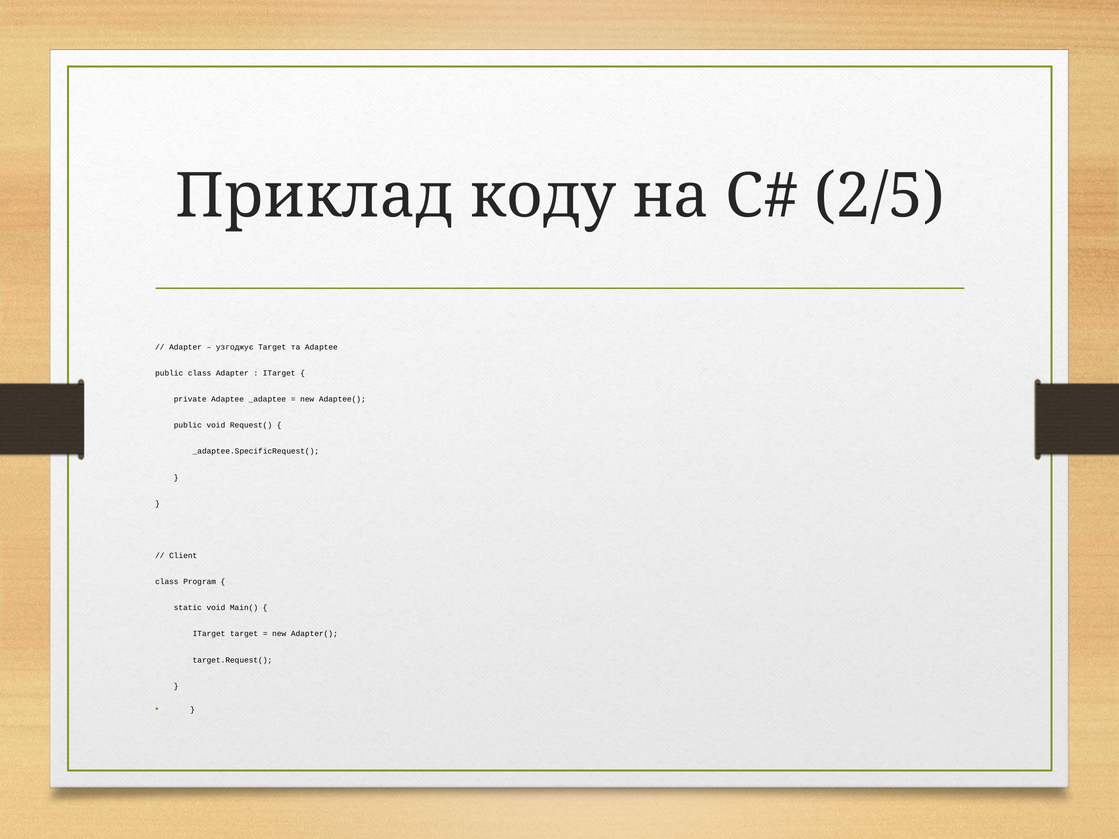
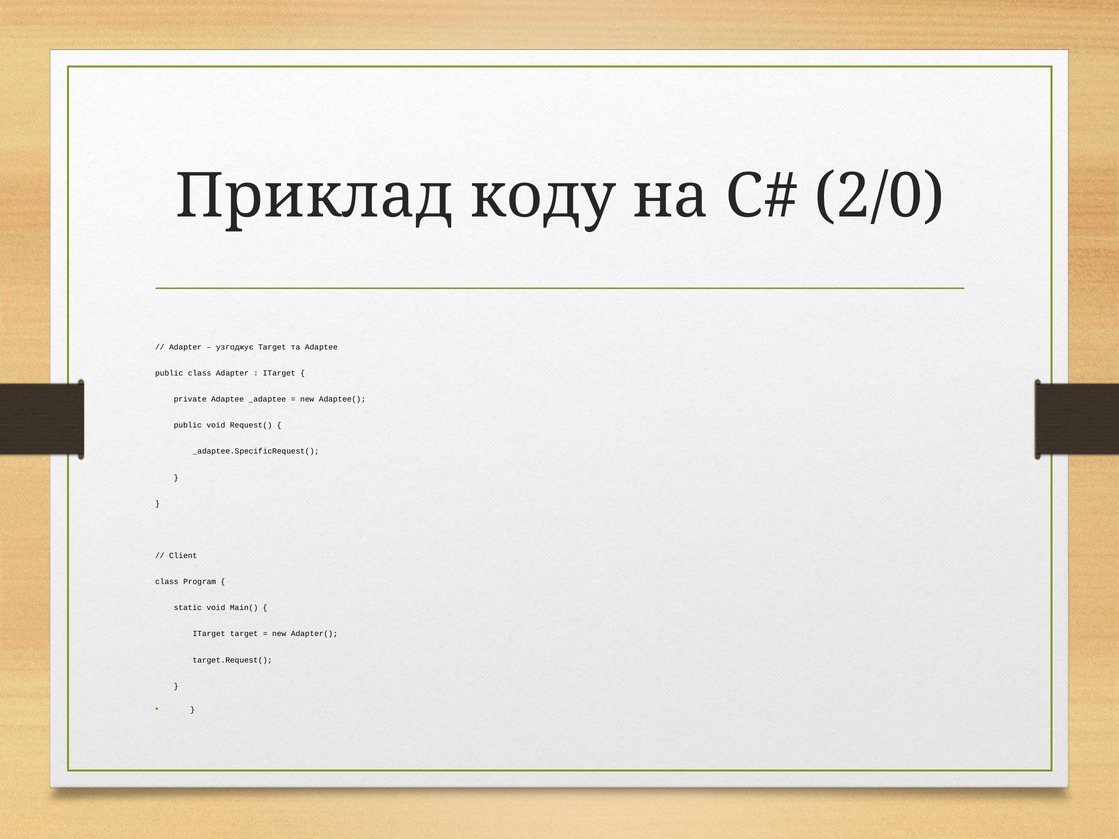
2/5: 2/5 -> 2/0 (879, 196)
